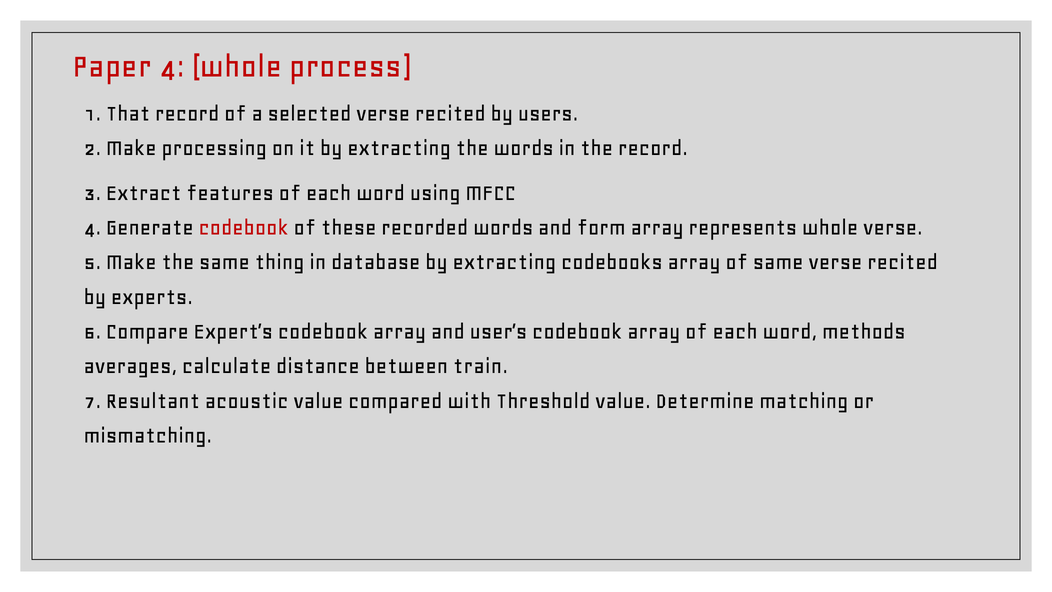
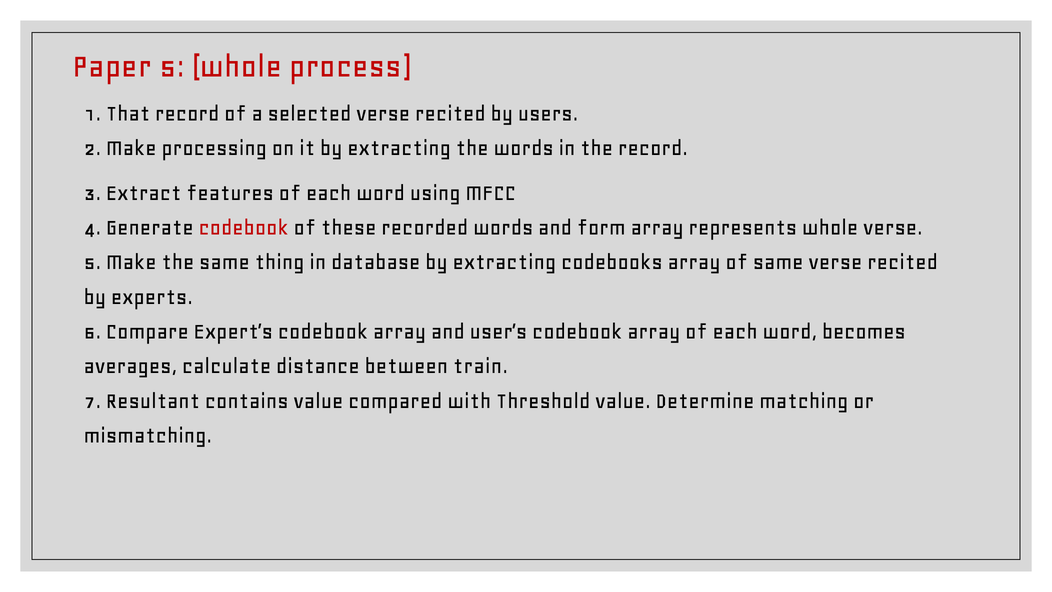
Paper 4: 4 -> 5 (172, 65)
methods: methods -> becomes (864, 331)
acoustic: acoustic -> contains (247, 400)
